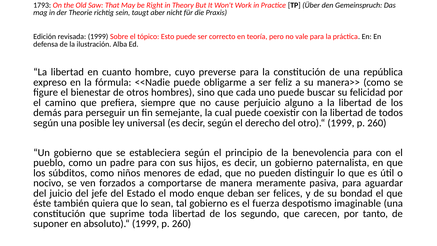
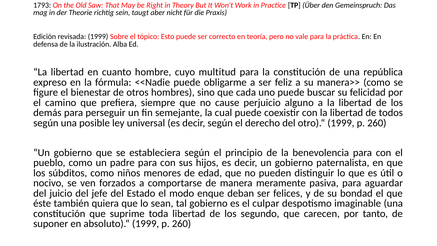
preverse: preverse -> multitud (217, 72)
fuerza: fuerza -> culpar (266, 203)
